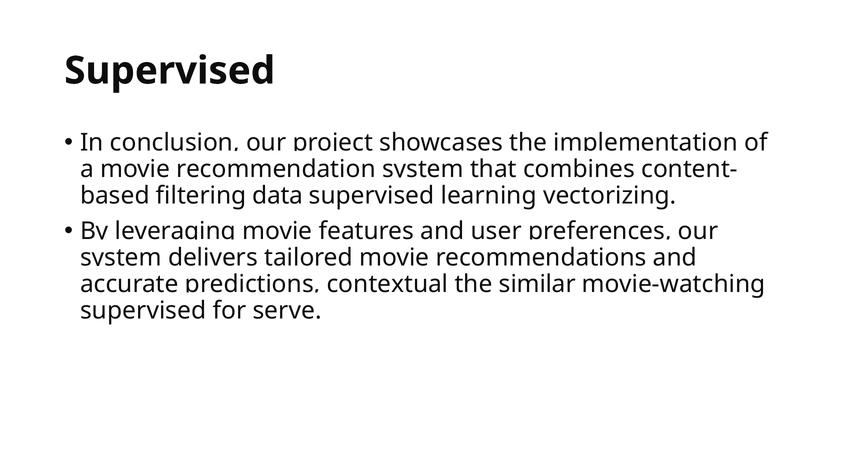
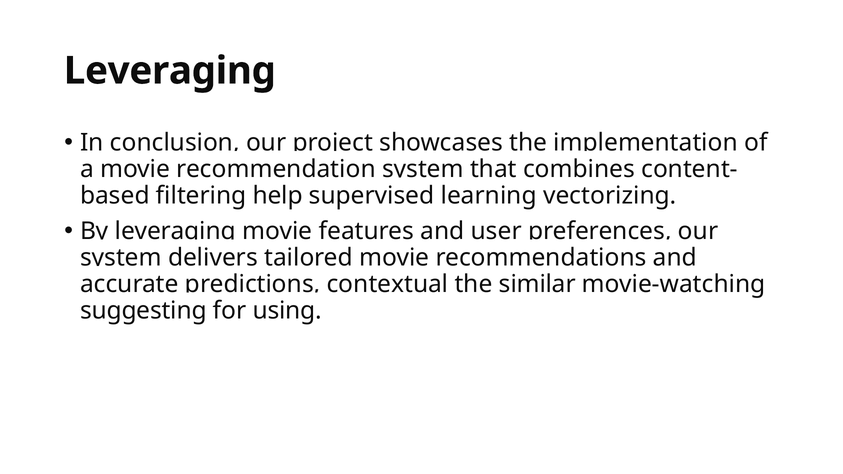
Supervised: Supervised -> Leveraging (170, 71)
data: data -> help (278, 196)
supervised: supervised -> suggesting (143, 311)
serve: serve -> using (287, 311)
